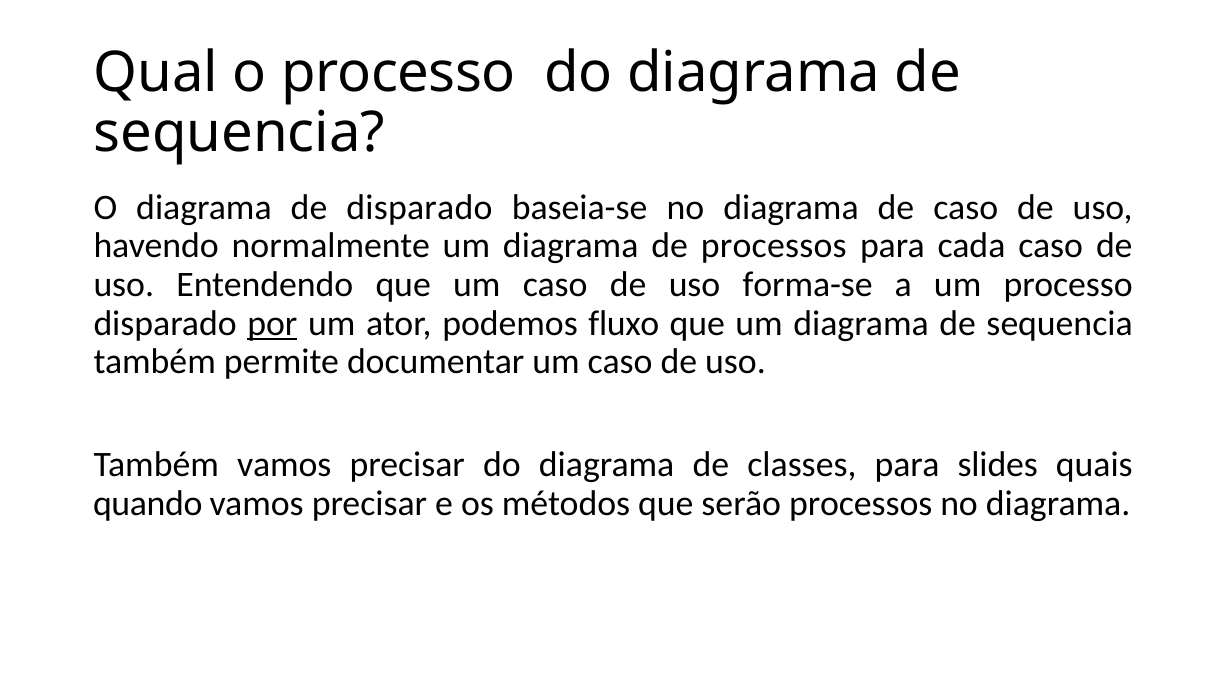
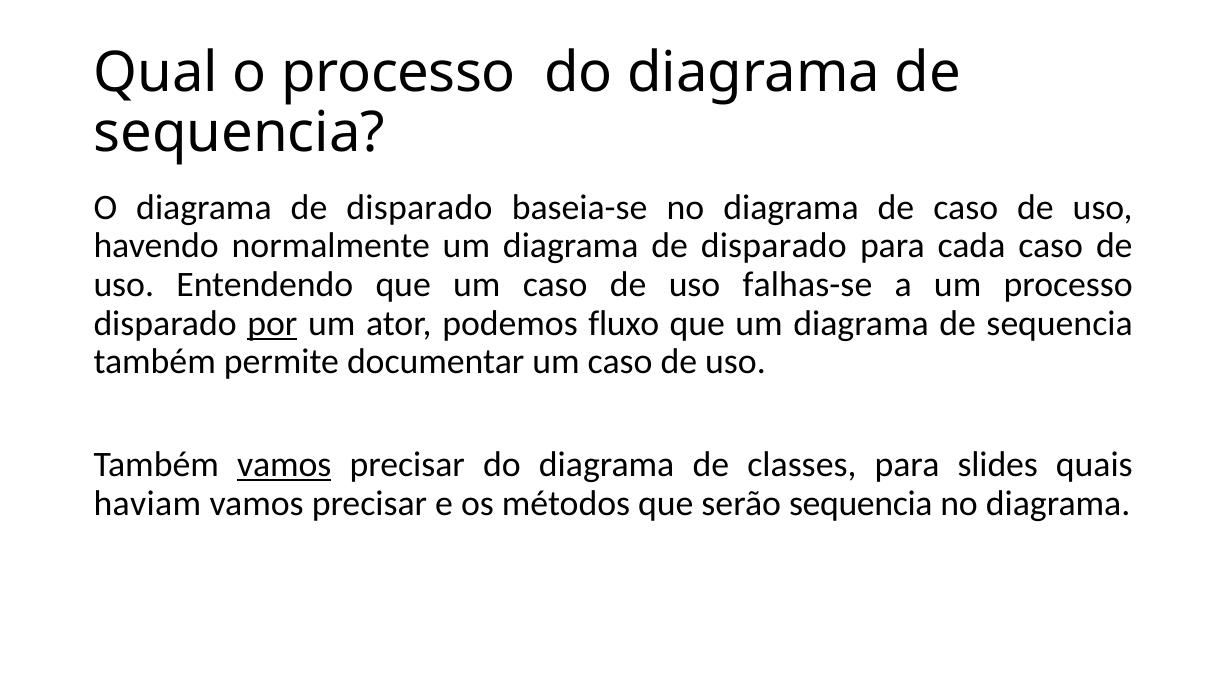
um diagrama de processos: processos -> disparado (774, 246)
forma-se: forma-se -> falhas-se (808, 285)
vamos underline: none -> present (284, 465)
quando: quando -> haviam (147, 504)
serão processos: processos -> sequencia (861, 504)
